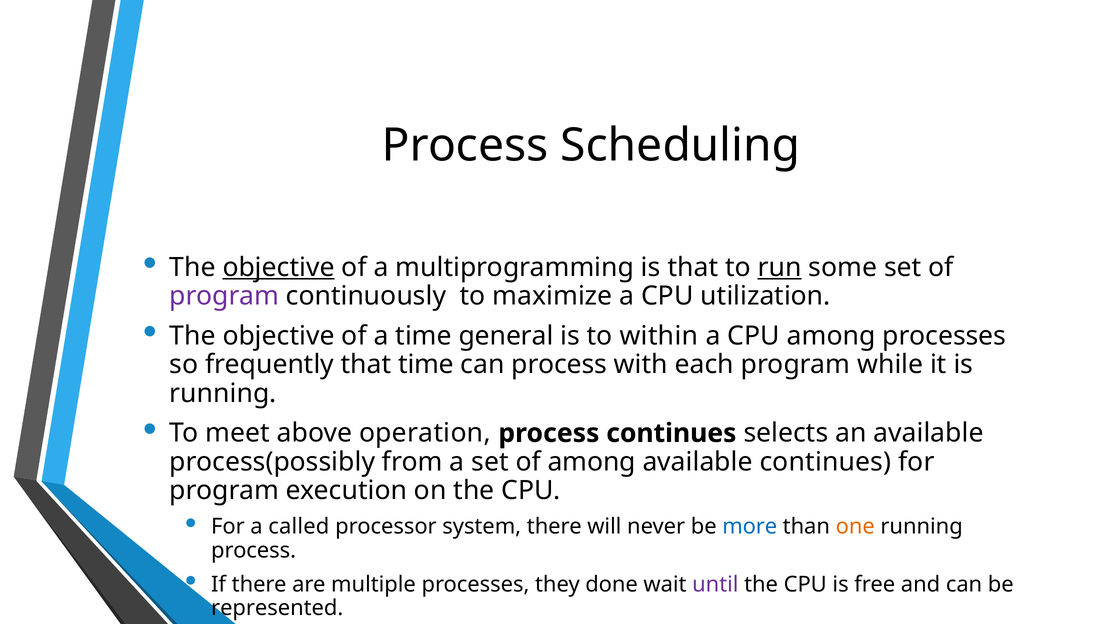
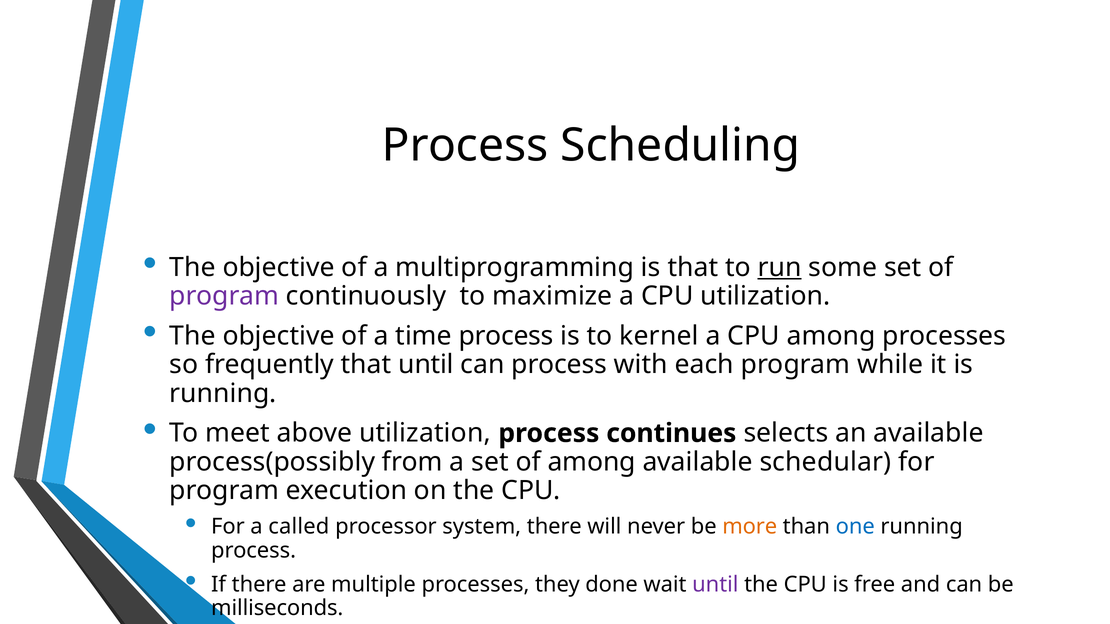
objective underline: present -> none (279, 267)
time general: general -> process (506, 336)
within: within -> kernel (659, 336)
that time: time -> until (426, 365)
above operation: operation -> utilization (425, 433)
available continues: continues -> schedular (825, 462)
more colour: blue -> orange (750, 527)
one colour: orange -> blue (855, 527)
represented: represented -> milliseconds (277, 608)
